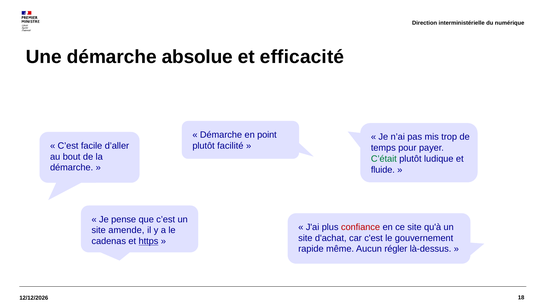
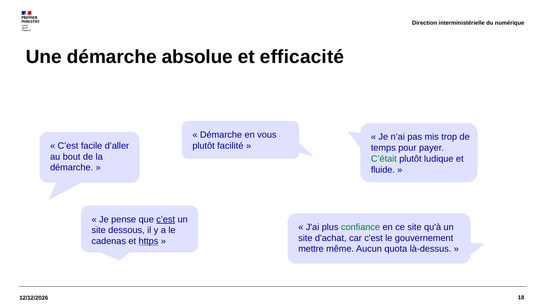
point: point -> vous (267, 135)
c’est underline: none -> present (166, 220)
confiance colour: red -> green (361, 227)
amende: amende -> dessous (126, 230)
rapide: rapide -> mettre (311, 249)
régler: régler -> quota (396, 249)
